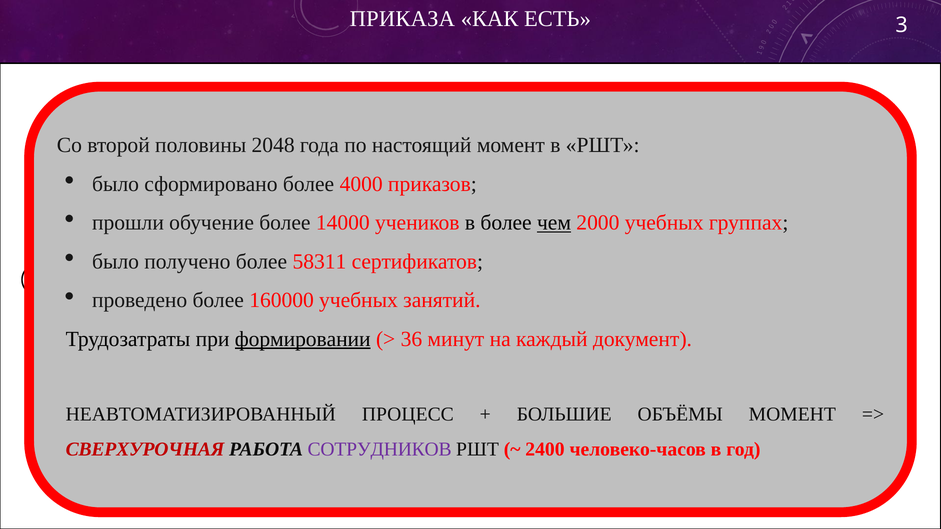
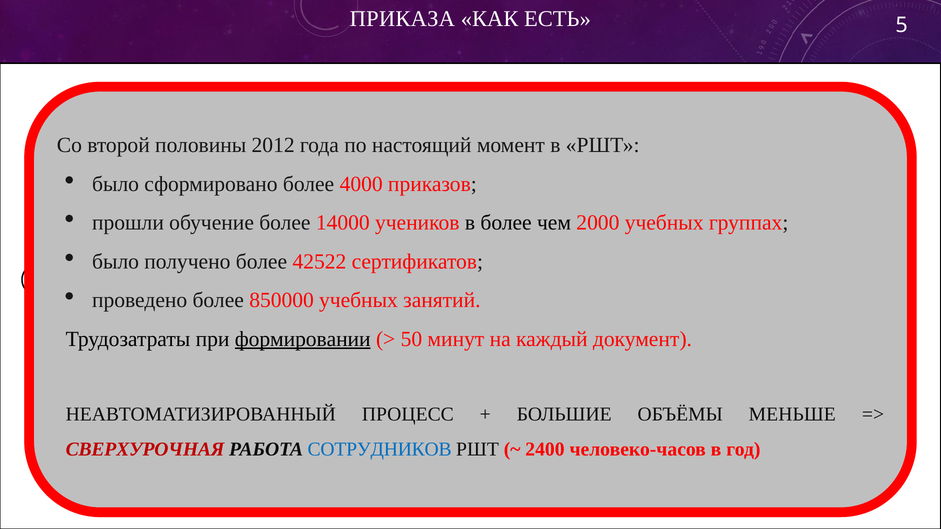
3: 3 -> 5 (902, 25)
2048: 2048 -> 2012 (273, 145)
чем underline: present -> none (554, 223)
58311: 58311 -> 42522 (319, 262)
160000: 160000 -> 850000 (282, 300)
36: 36 -> 50 (411, 339)
МОМЕНТ: МОМЕНТ -> МЕНЬШЕ (792, 414)
СОТРУДНИКОВ colour: purple -> blue (380, 450)
